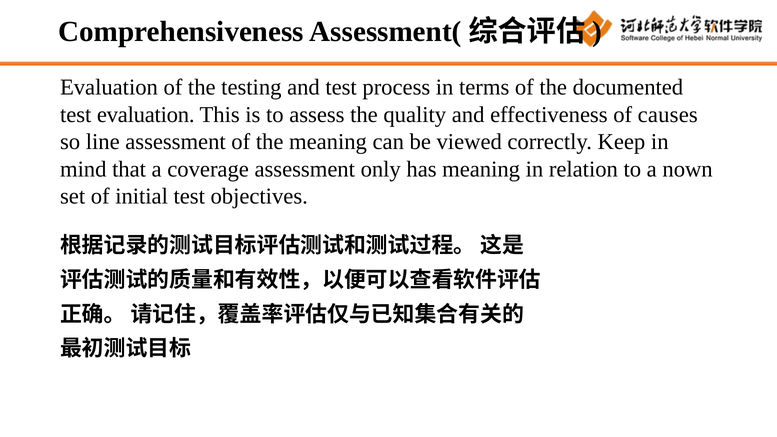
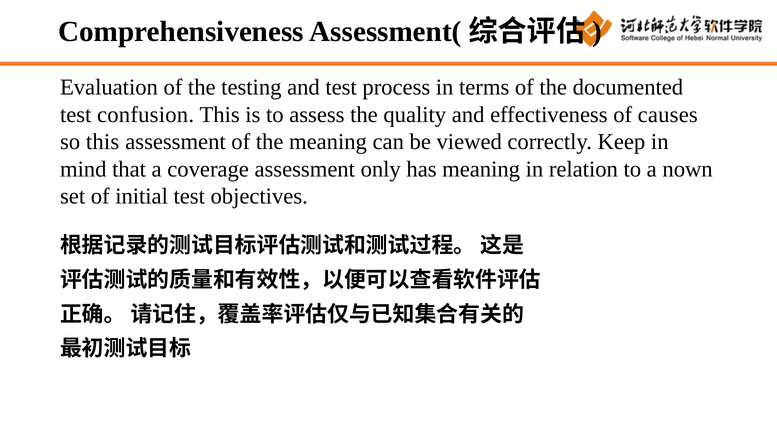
test evaluation: evaluation -> confusion (146, 115)
so line: line -> this (103, 142)
